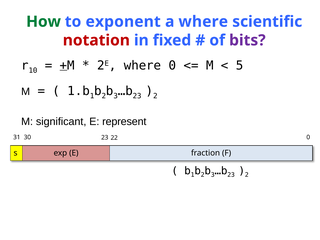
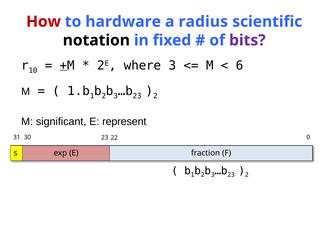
How colour: green -> red (44, 22)
exponent: exponent -> hardware (123, 22)
a where: where -> radius (203, 22)
notation colour: red -> black (96, 40)
where 0: 0 -> 3 (172, 66)
5: 5 -> 6 (240, 66)
